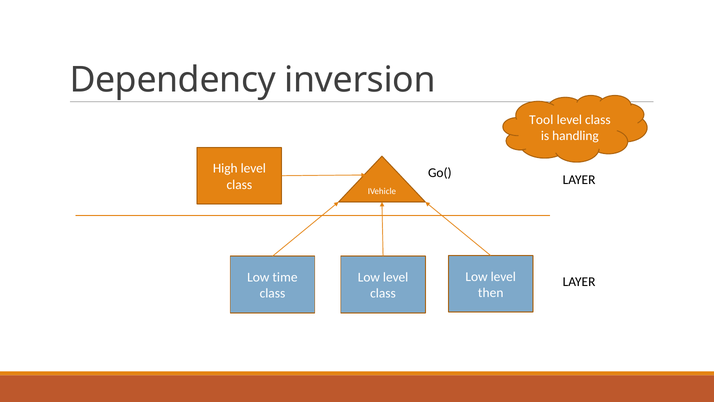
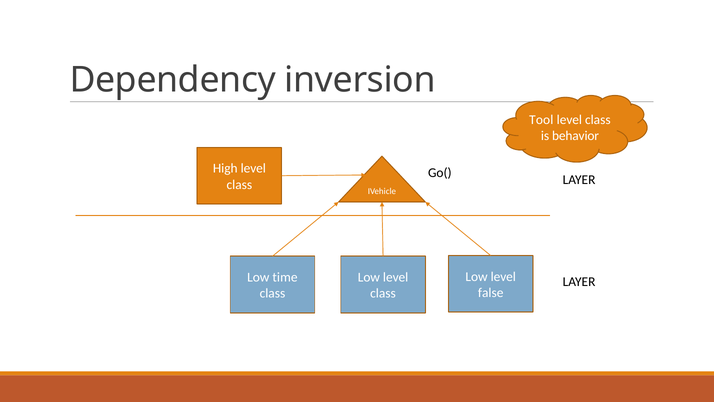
handling: handling -> behavior (576, 136)
then: then -> false (491, 293)
